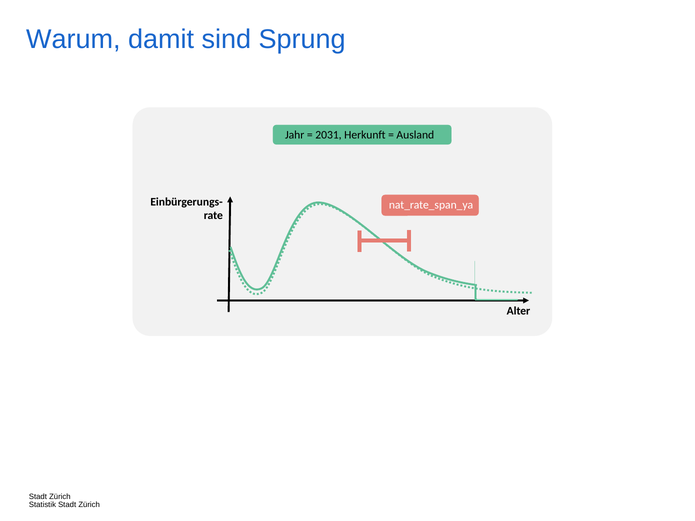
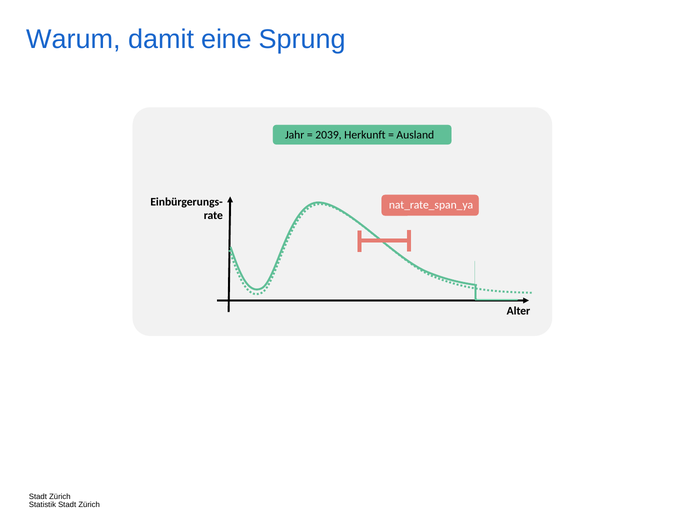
sind: sind -> eine (227, 39)
2031: 2031 -> 2039 (328, 135)
